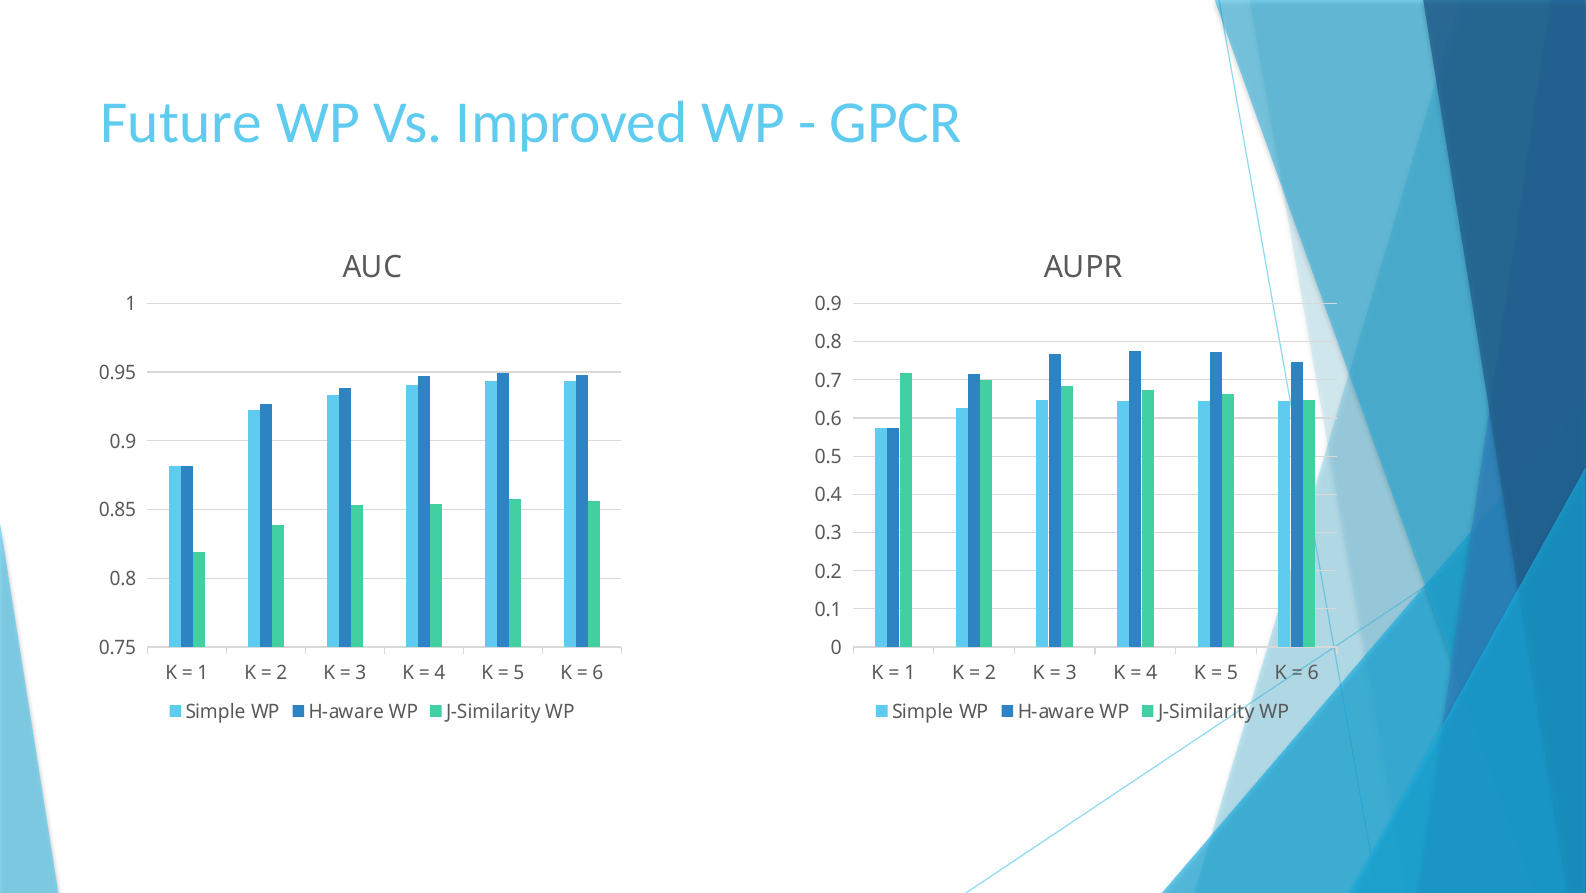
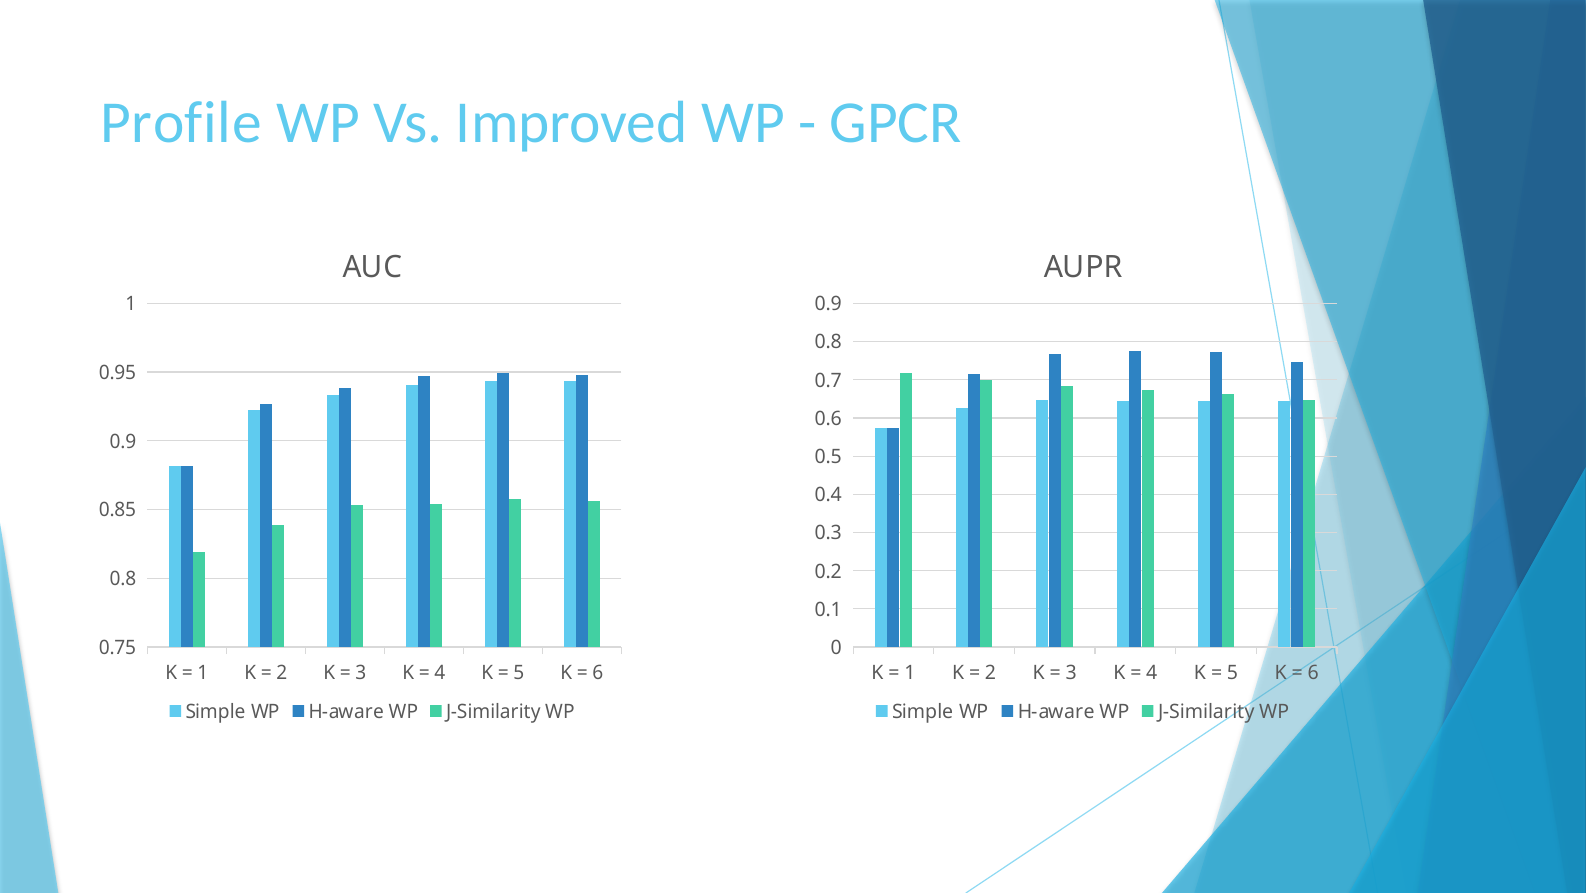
Future: Future -> Profile (181, 122)
